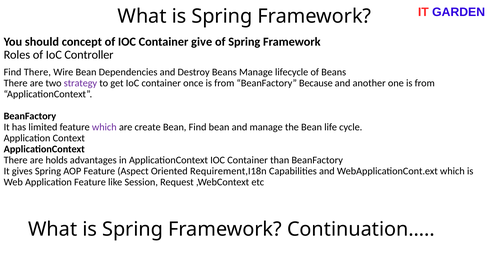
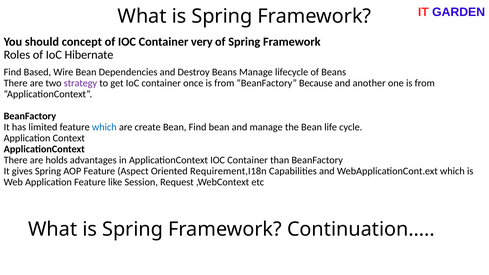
give: give -> very (202, 42)
Controller: Controller -> Hibernate (89, 55)
Find There: There -> Based (37, 72)
which colour: purple -> blue (104, 127)
